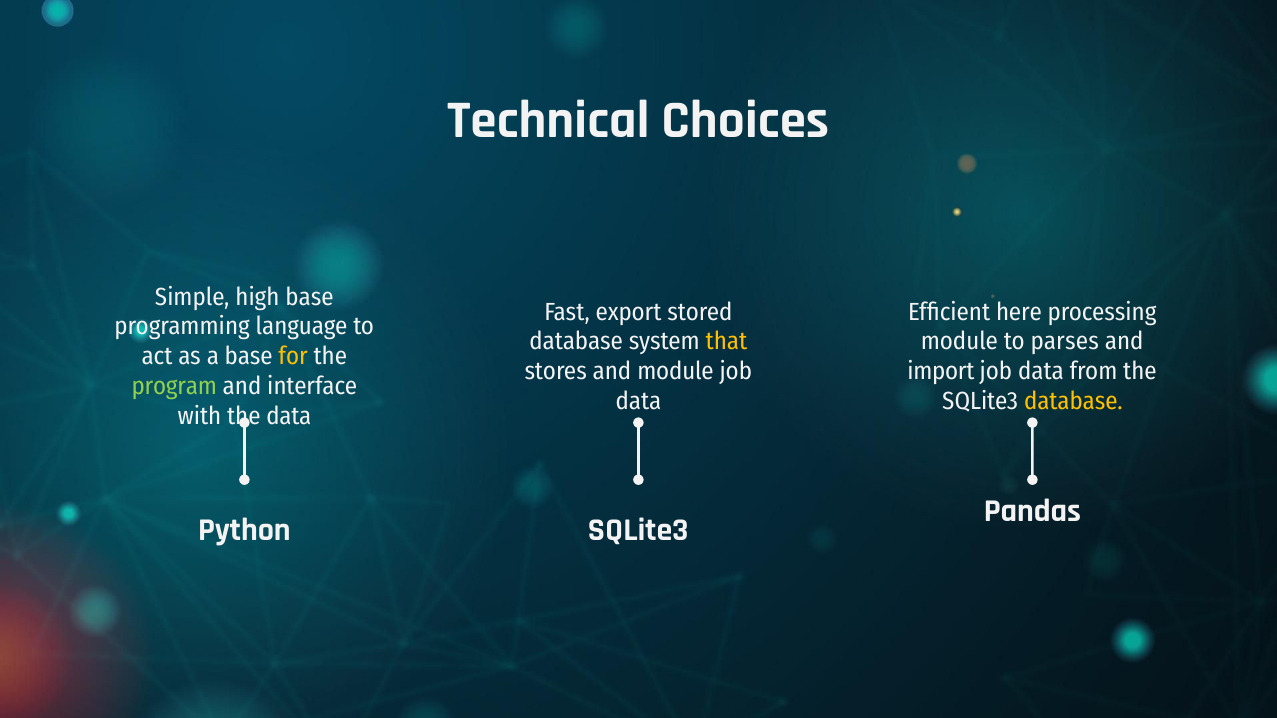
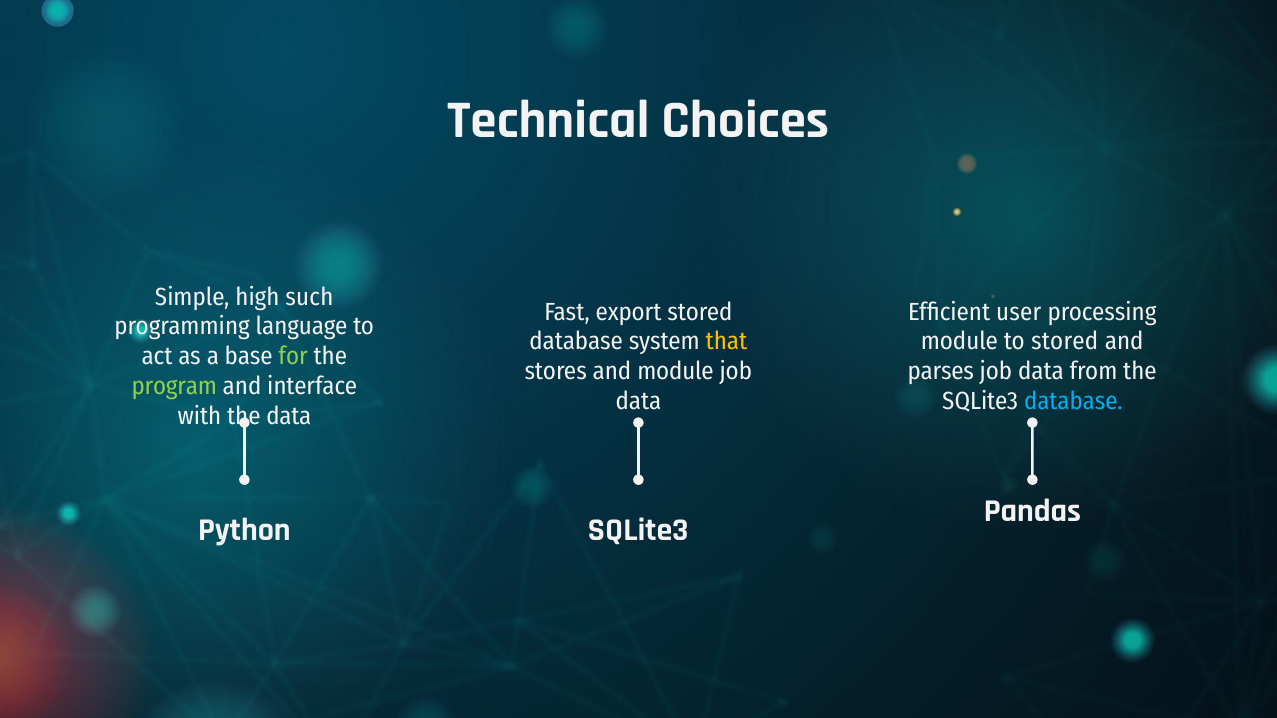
high base: base -> such (309, 297)
here: here -> user (1019, 312)
to parses: parses -> stored (1065, 342)
for colour: yellow -> light green (293, 357)
import: import -> parses (941, 372)
database colour: yellow -> light blue (1073, 401)
